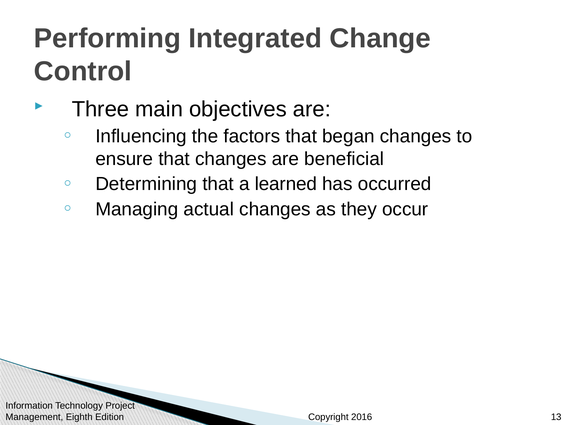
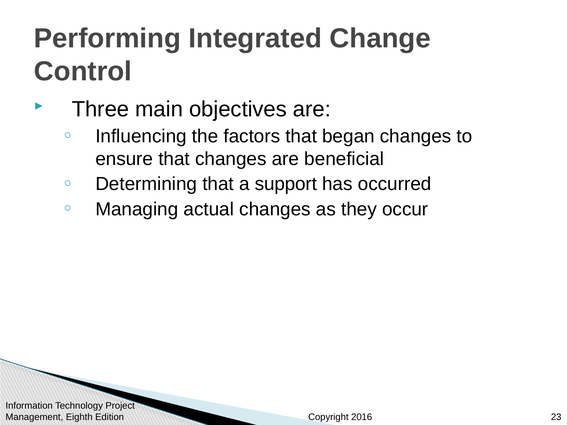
learned: learned -> support (286, 184)
13: 13 -> 23 (556, 417)
